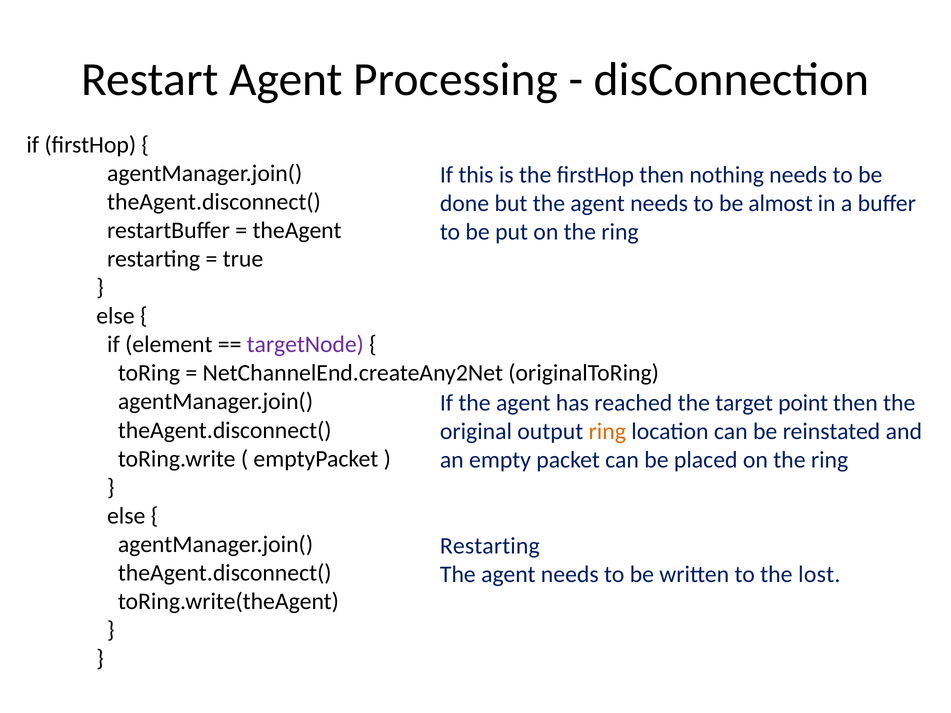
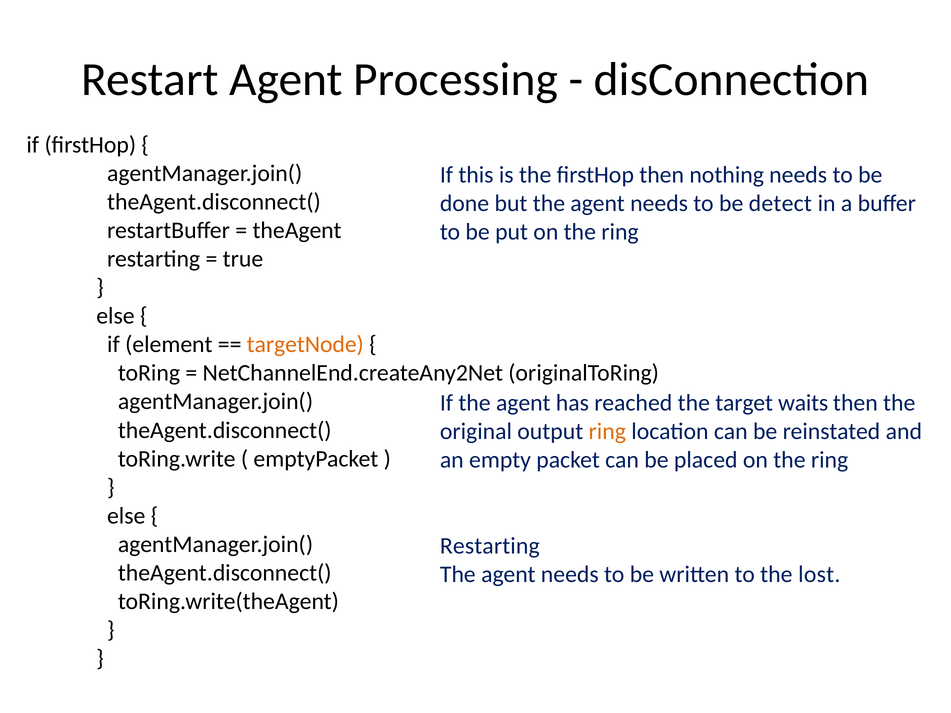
almost: almost -> detect (780, 204)
targetNode colour: purple -> orange (305, 345)
point: point -> waits (803, 403)
